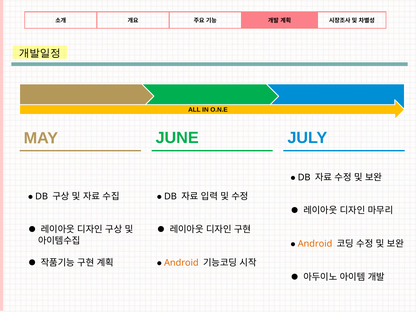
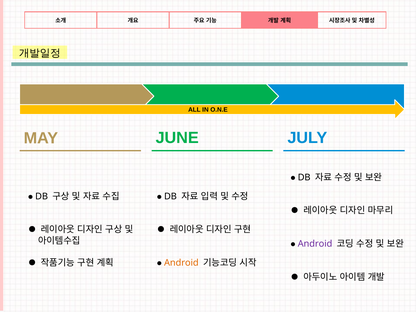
Android colour: orange -> purple (315, 244)
